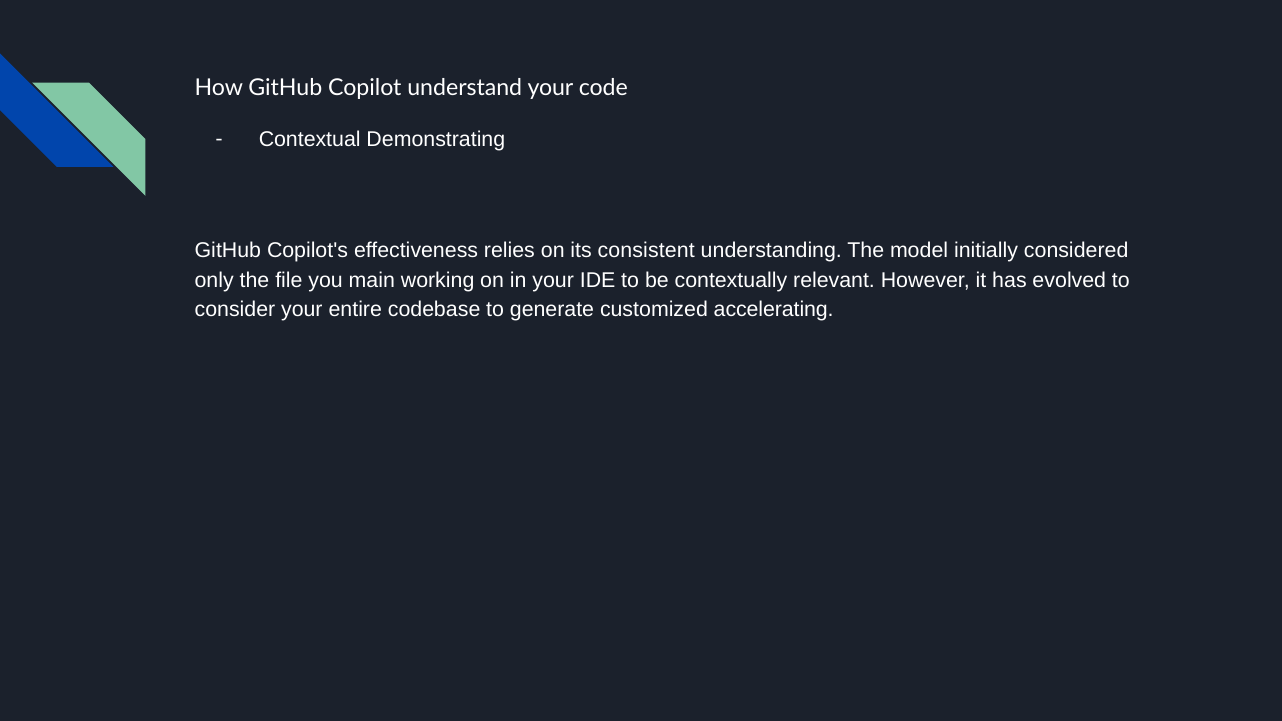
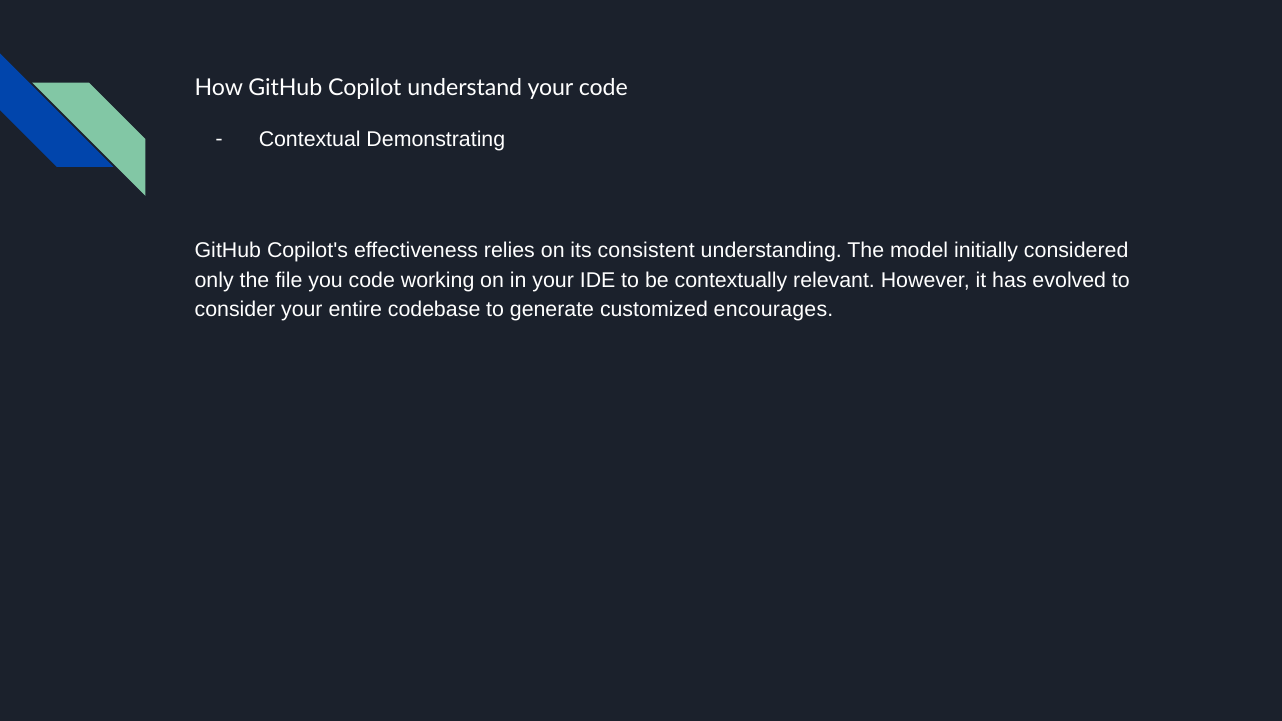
you main: main -> code (372, 280)
accelerating: accelerating -> encourages (774, 310)
